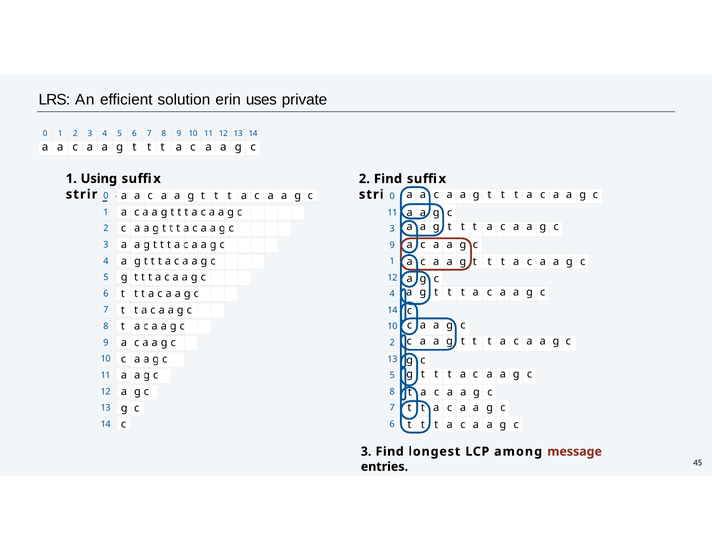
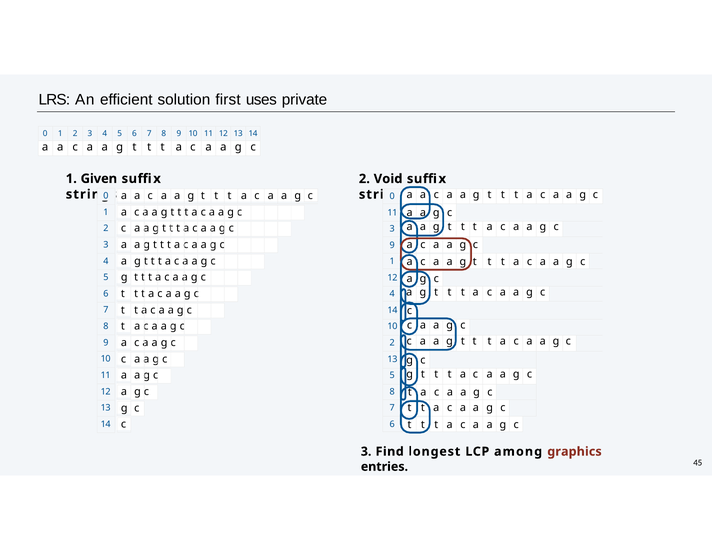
erin: erin -> first (228, 100)
Using: Using -> Given (99, 179)
2 Find: Find -> Void (388, 179)
message: message -> graphics (574, 452)
